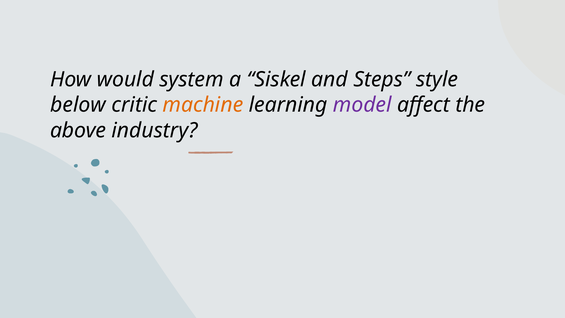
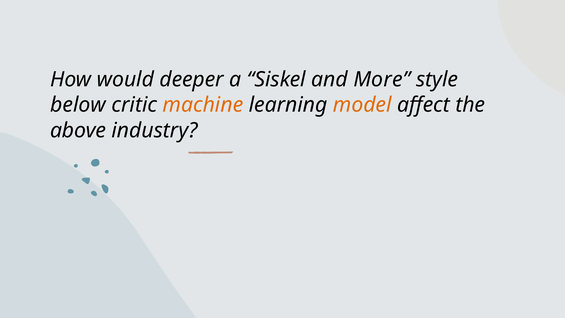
system: system -> deeper (192, 79)
Steps: Steps -> More (382, 79)
model colour: purple -> orange (362, 105)
